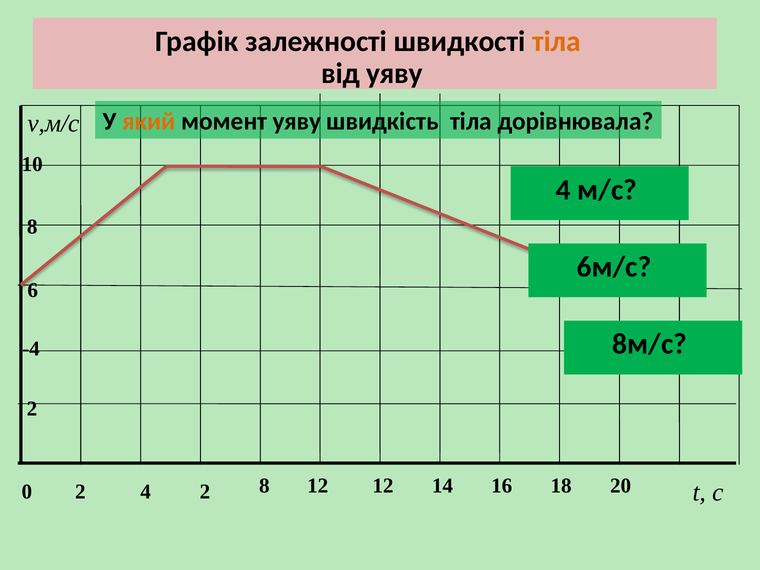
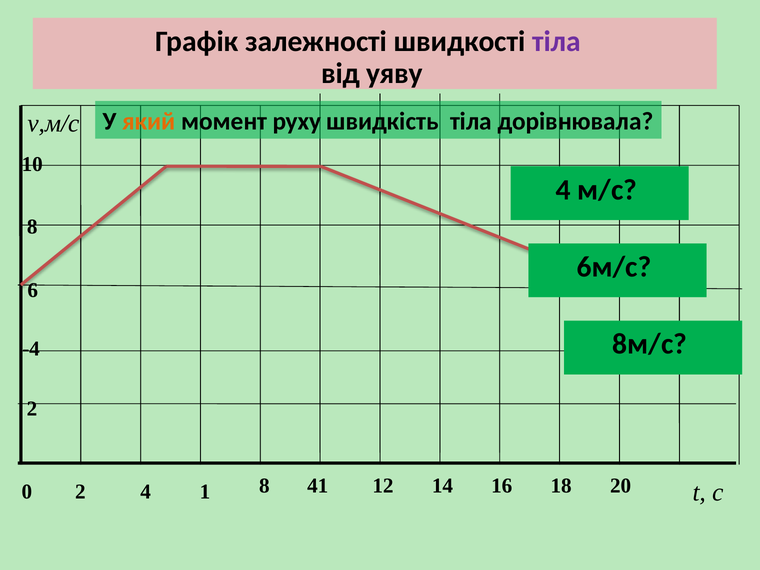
тіла colour: orange -> purple (557, 41)
момент уяву: уяву -> руху (297, 122)
4 2: 2 -> 1 (205, 492)
8 12: 12 -> 41 (318, 486)
